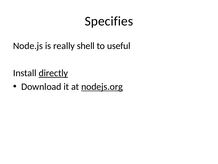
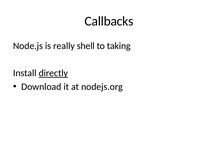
Specifies: Specifies -> Callbacks (109, 21)
useful: useful -> taking (119, 46)
nodejs.org underline: present -> none (102, 86)
